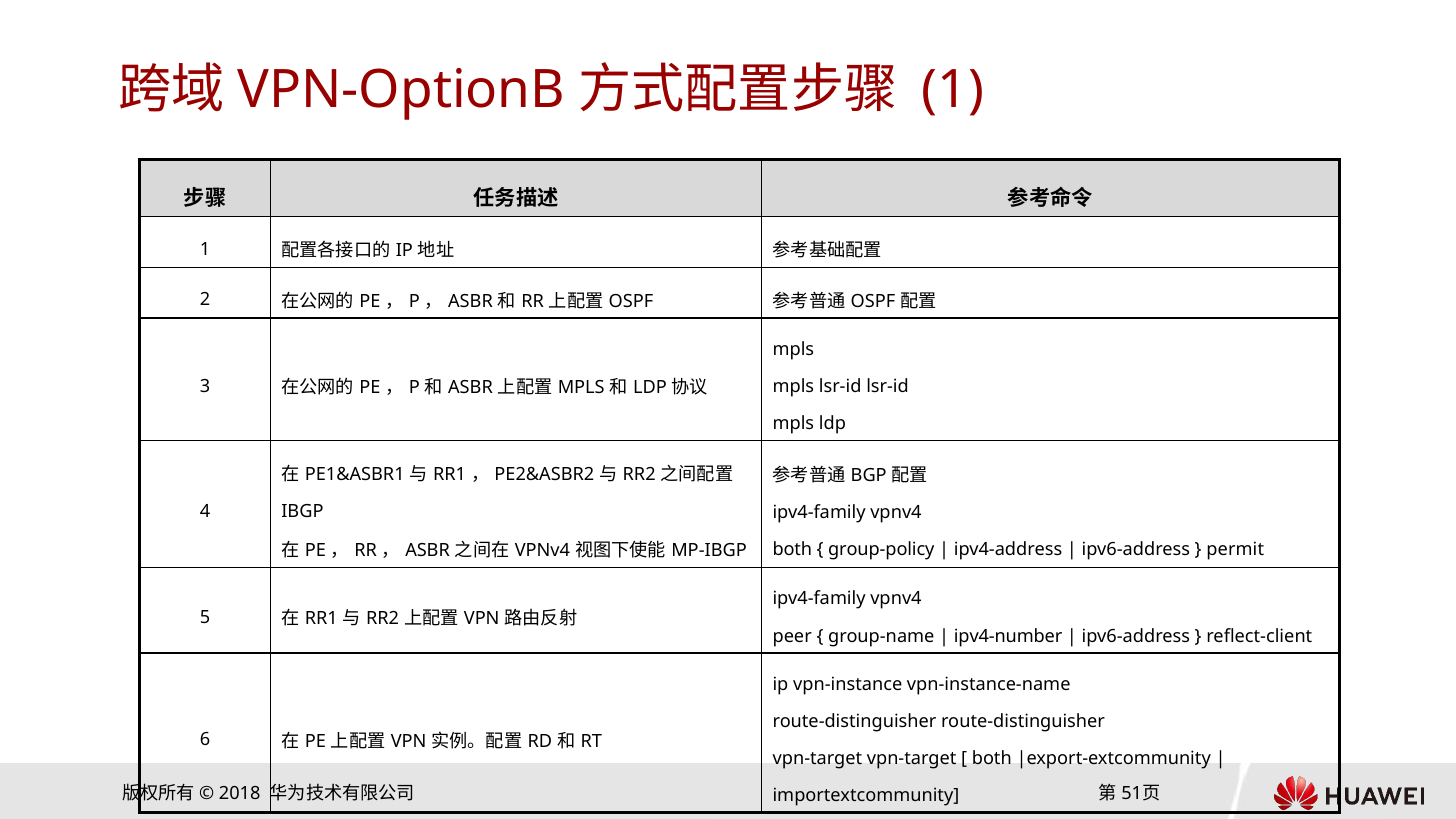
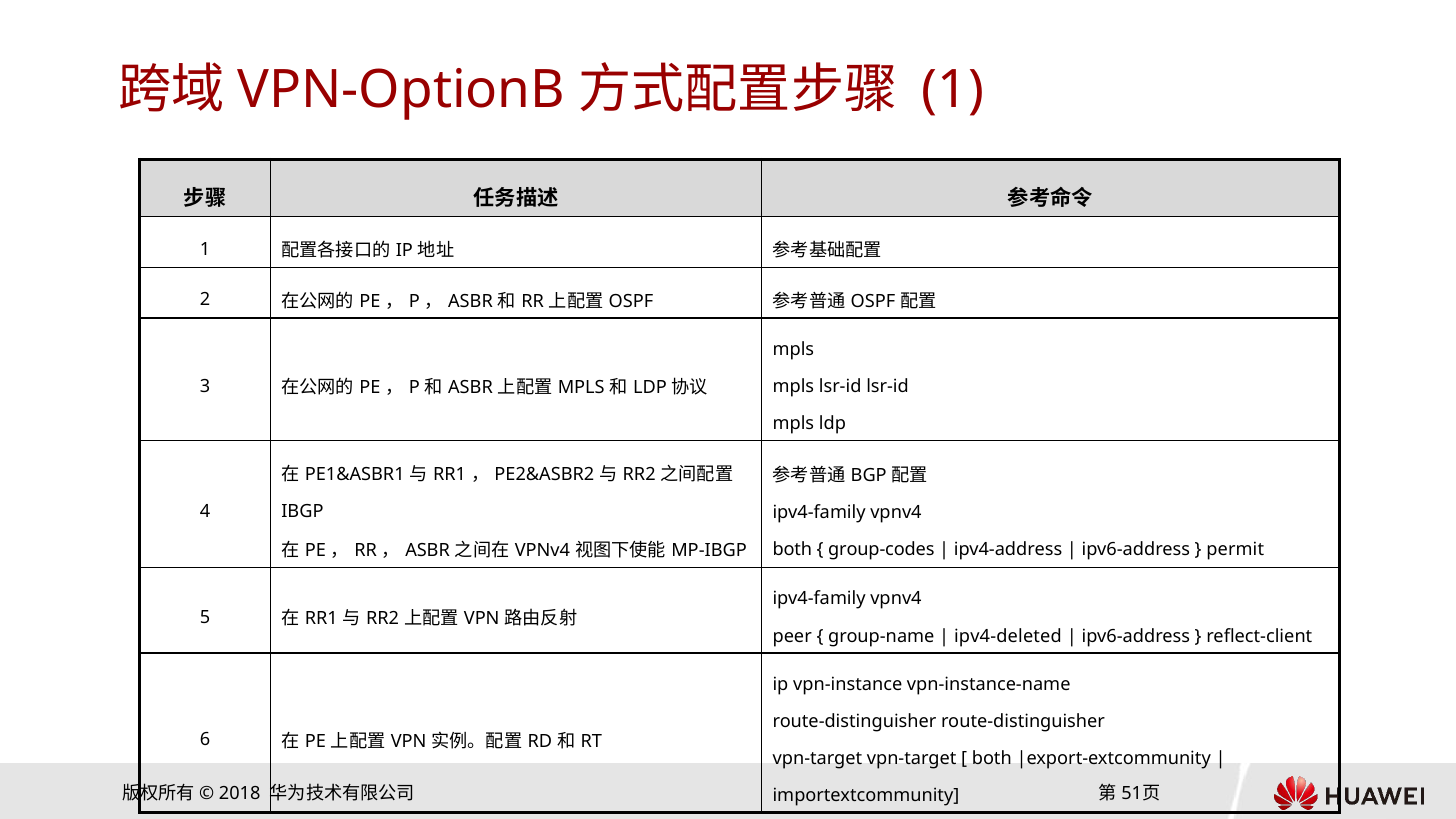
group-policy: group-policy -> group-codes (881, 550)
ipv4-number: ipv4-number -> ipv4-deleted (1008, 636)
